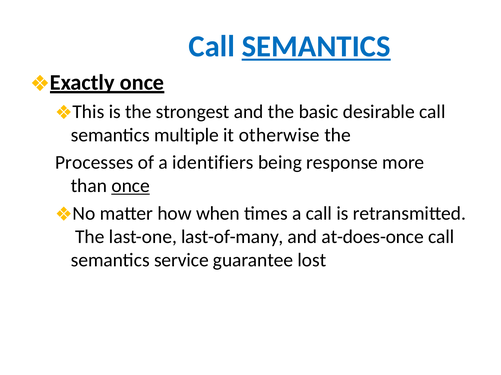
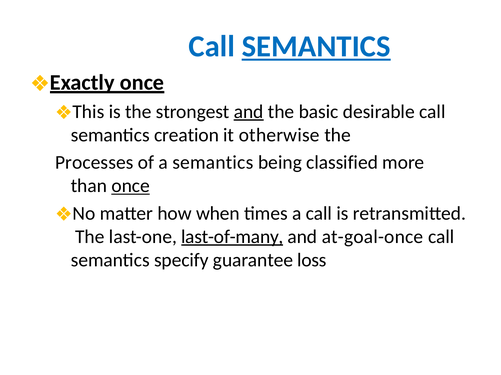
and underline: none -> present (249, 112)
multiple: multiple -> creation (186, 135)
a identifiers: identifiers -> semantics (213, 163)
response: response -> classified (342, 163)
last-of-many underline: none -> present (232, 237)
at-does-once: at-does-once -> at-goal-once (372, 237)
service: service -> specify (181, 261)
lost: lost -> loss (312, 261)
